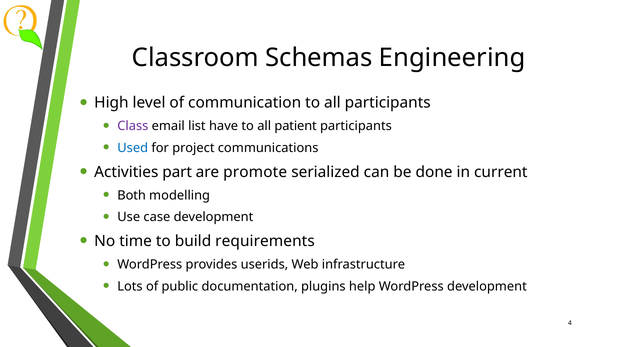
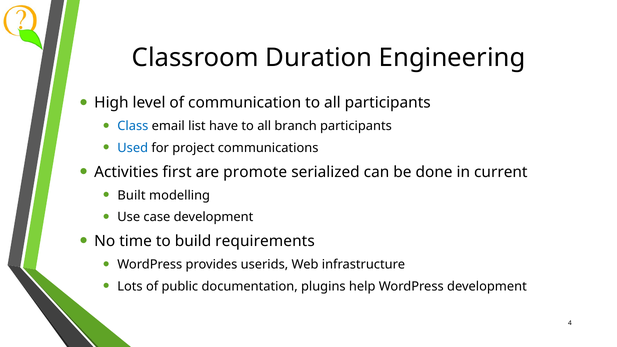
Schemas: Schemas -> Duration (319, 58)
Class colour: purple -> blue (133, 126)
patient: patient -> branch (296, 126)
part: part -> first (177, 172)
Both: Both -> Built (131, 195)
